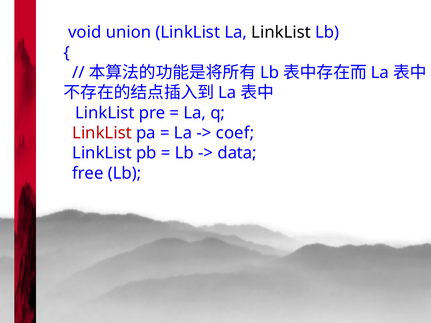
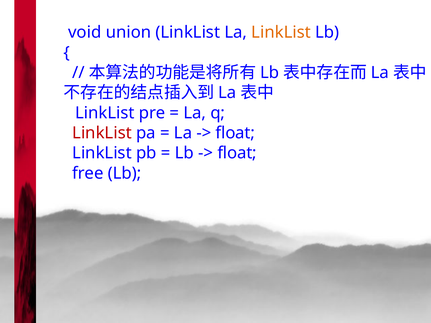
LinkList colour: black -> orange (281, 32)
coef: coef -> float (235, 133)
data: data -> float (237, 153)
